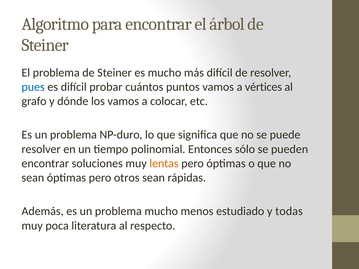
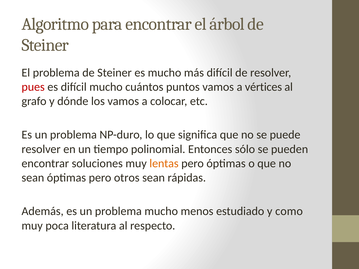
pues colour: blue -> red (33, 87)
difícil probar: probar -> mucho (106, 87)
todas: todas -> como (289, 211)
